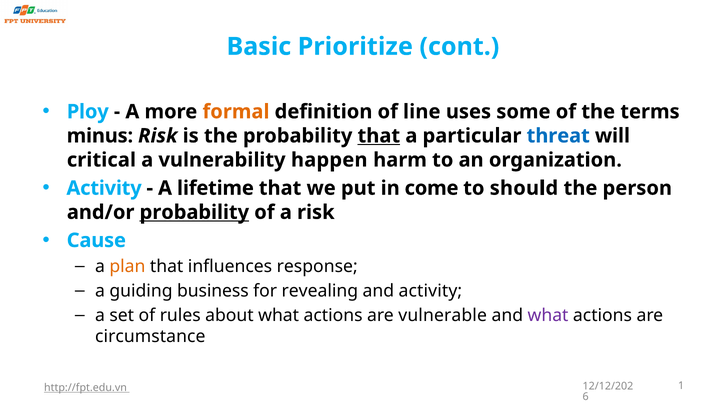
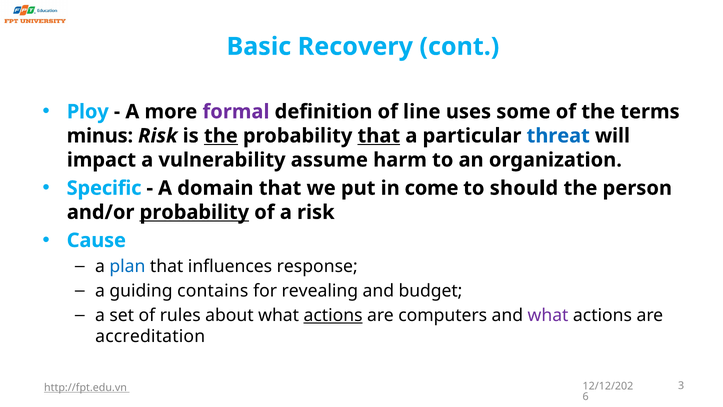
Prioritize: Prioritize -> Recovery (355, 47)
formal colour: orange -> purple (236, 112)
the underline: none -> present (221, 136)
critical: critical -> impact (101, 160)
happen: happen -> assume (329, 160)
Activity: Activity -> Specific (104, 188)
lifetime: lifetime -> domain (215, 188)
plan colour: orange -> blue (127, 266)
business: business -> contains (213, 291)
and activity: activity -> budget (430, 291)
actions underline: none -> present (333, 315)
vulnerable: vulnerable -> computers (443, 315)
circumstance: circumstance -> accreditation (150, 336)
1: 1 -> 3 (681, 386)
